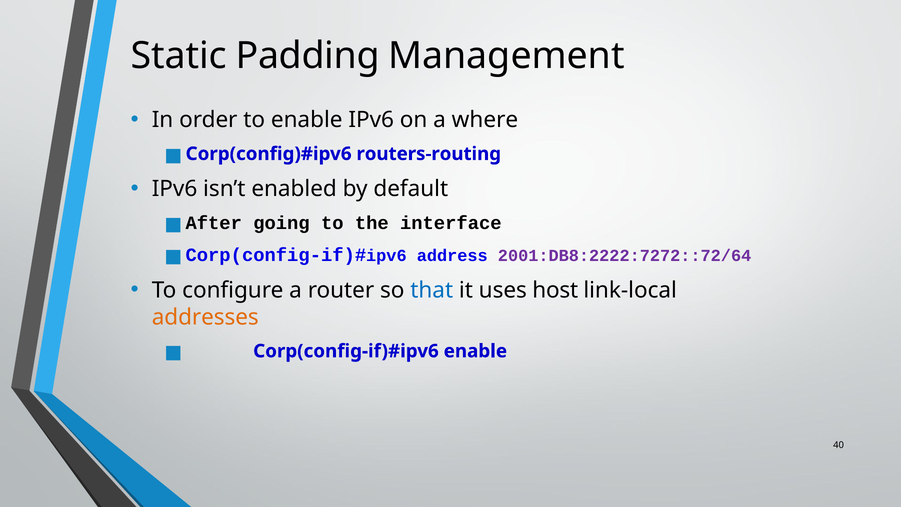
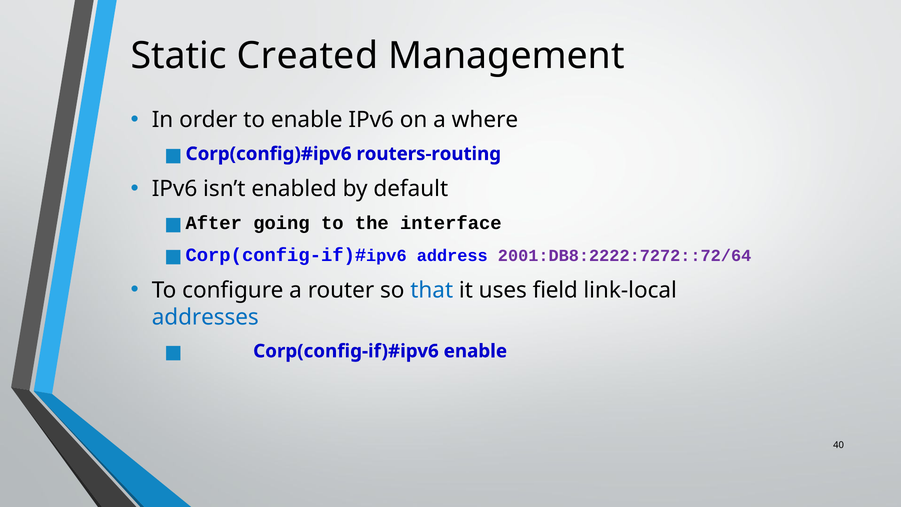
Padding: Padding -> Created (307, 56)
host: host -> field (555, 290)
addresses colour: orange -> blue (205, 317)
